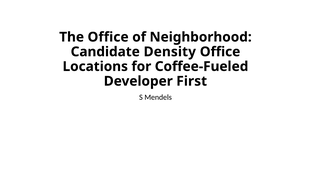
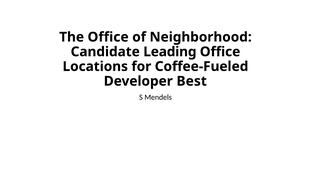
Density: Density -> Leading (170, 52)
First: First -> Best (192, 81)
